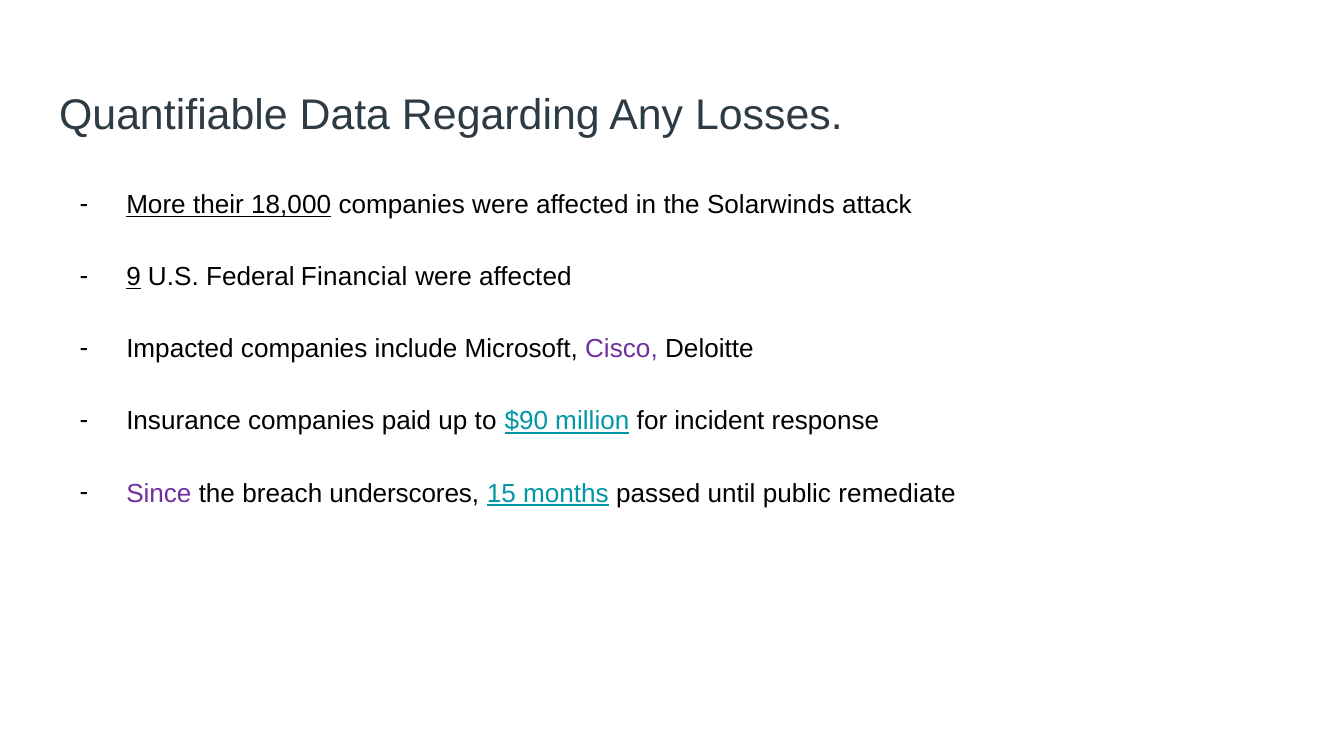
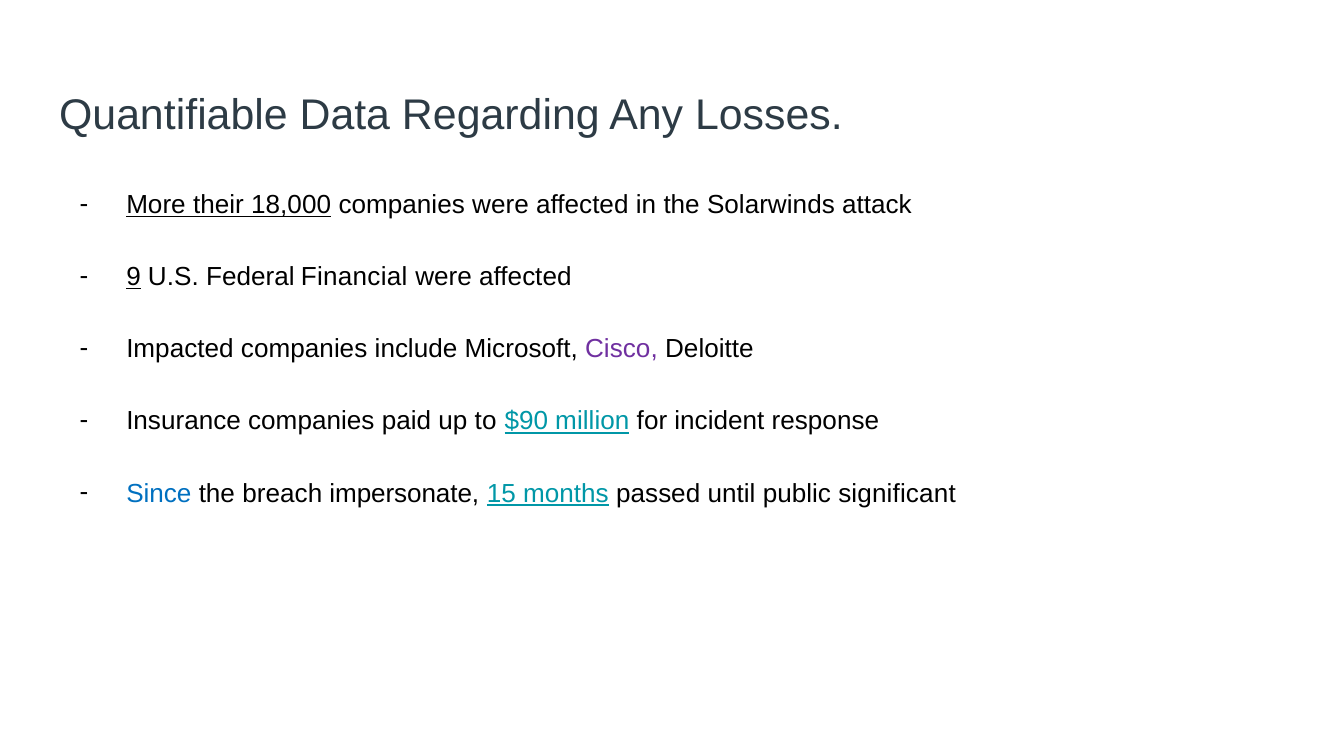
Since colour: purple -> blue (159, 493)
underscores: underscores -> impersonate (404, 493)
remediate: remediate -> significant (897, 493)
